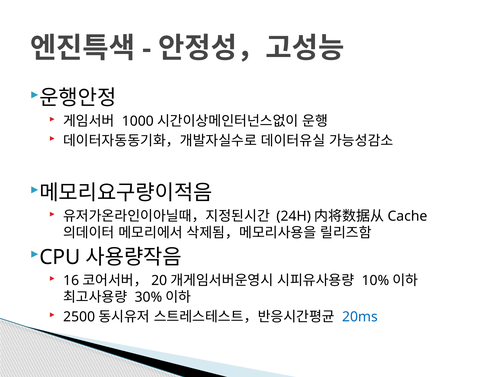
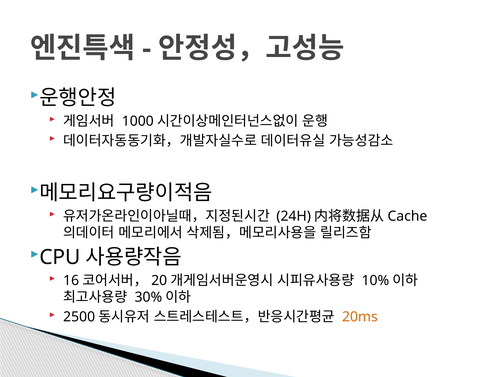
20ms colour: blue -> orange (360, 316)
